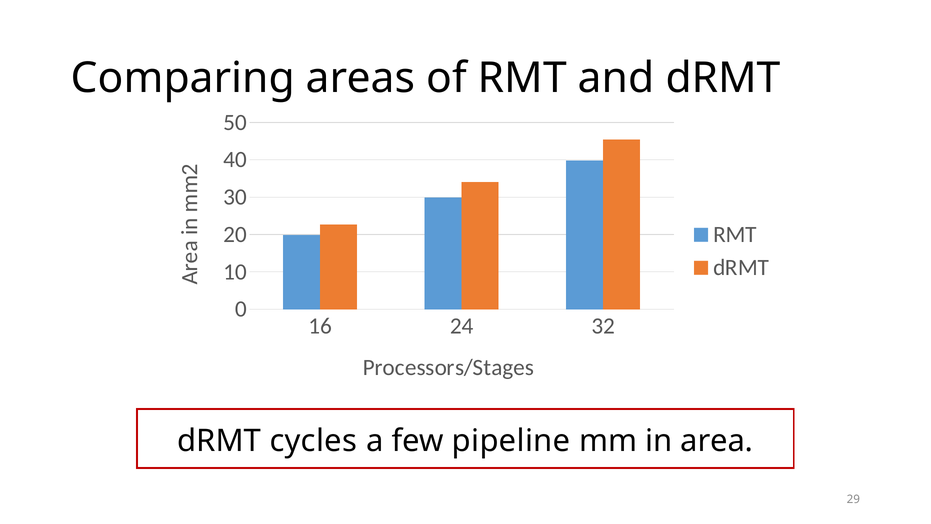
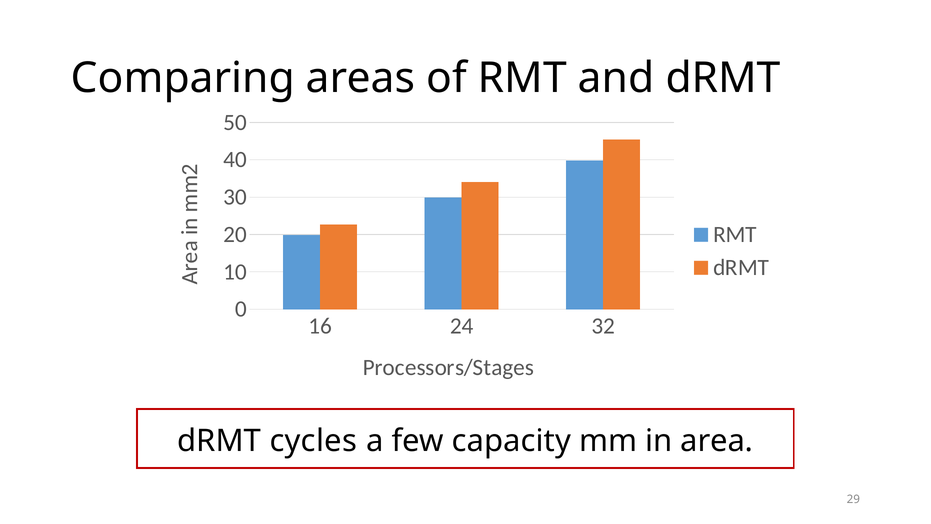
pipeline: pipeline -> capacity (511, 441)
